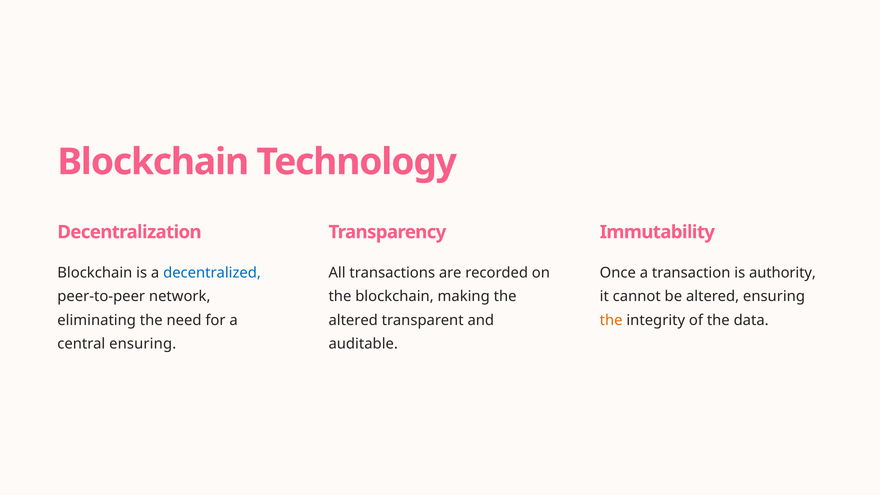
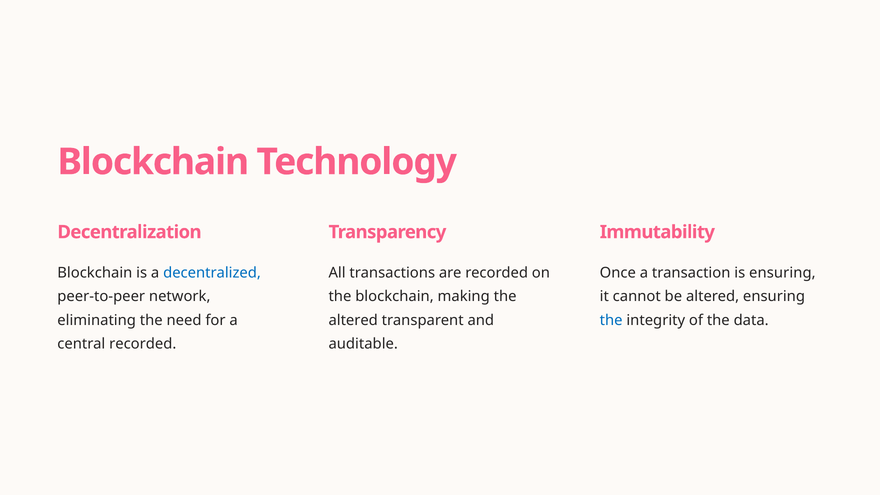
is authority: authority -> ensuring (782, 273)
the colour: orange -> blue (611, 320)
central ensuring: ensuring -> recorded (143, 344)
